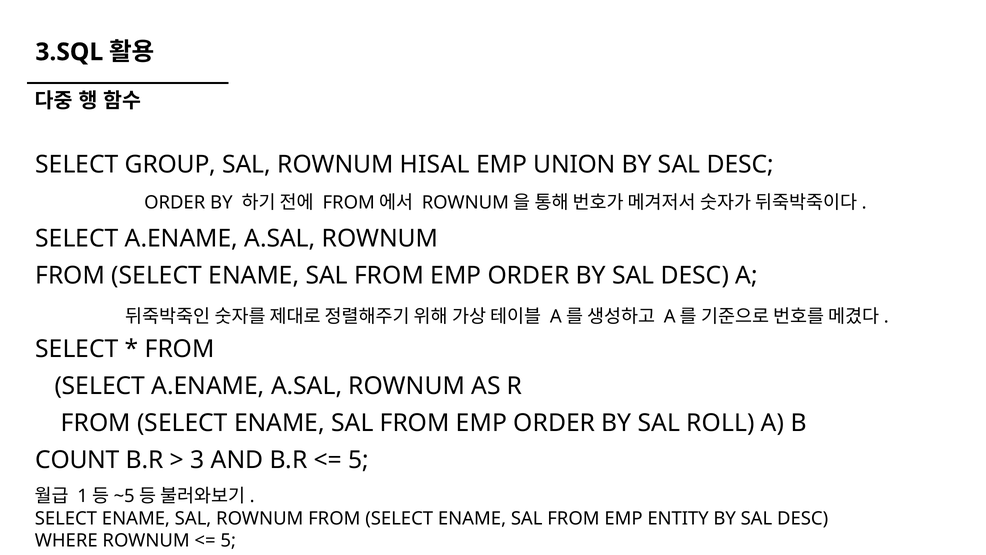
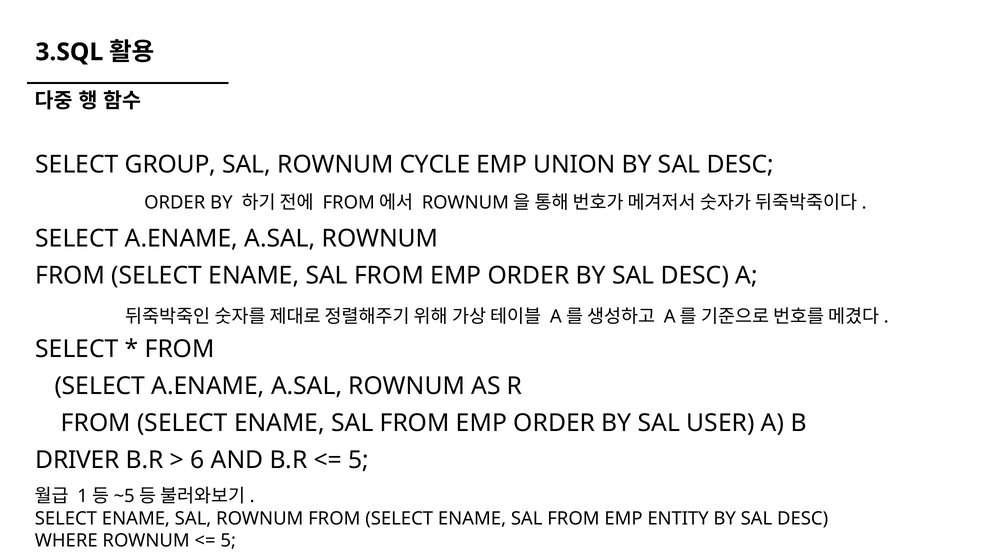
HISAL: HISAL -> CYCLE (435, 165)
ROLL: ROLL -> USER (720, 423)
COUNT: COUNT -> DRIVER (77, 460)
3: 3 -> 6 (197, 460)
